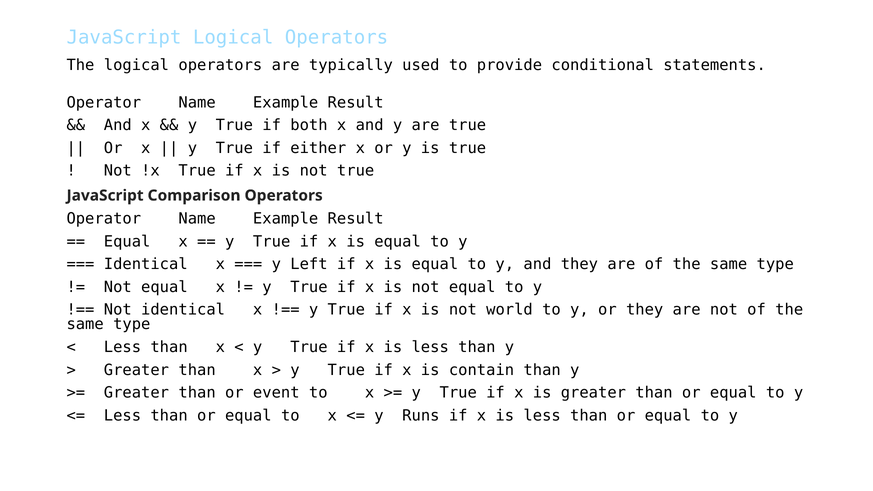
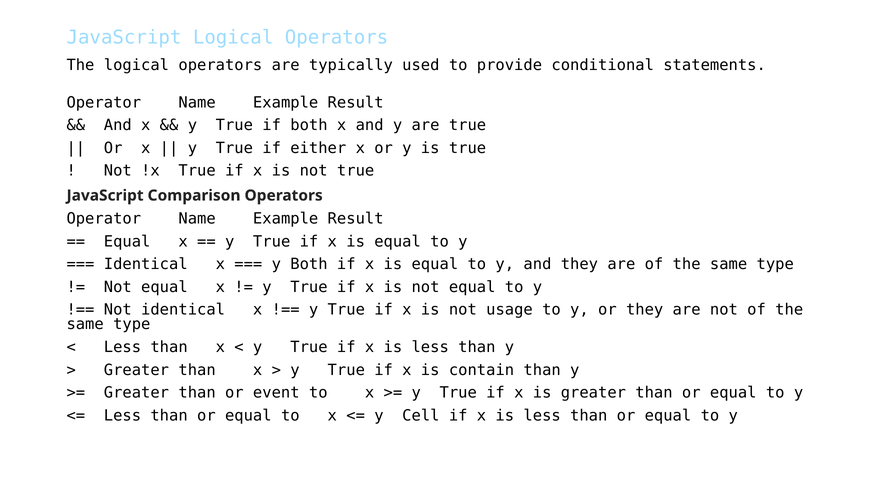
y Left: Left -> Both (309, 264)
world: world -> usage (509, 310)
Runs: Runs -> Cell (421, 415)
